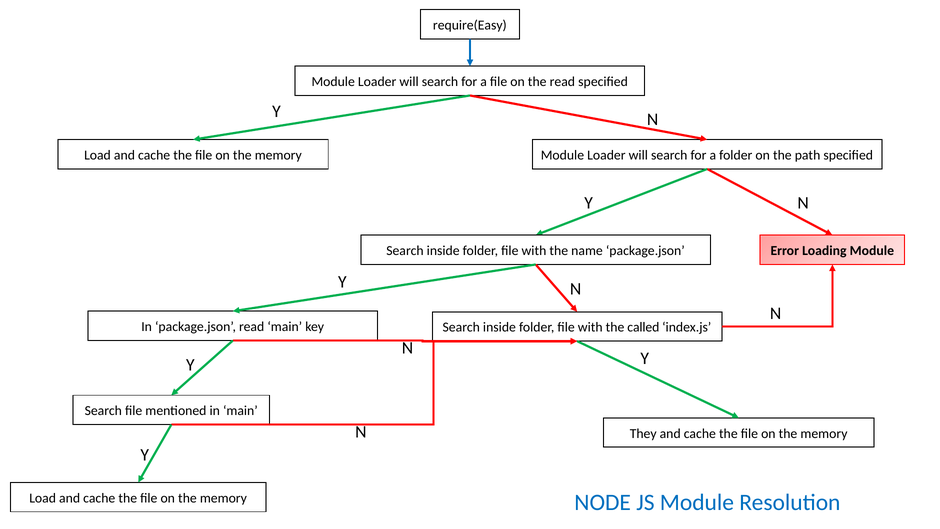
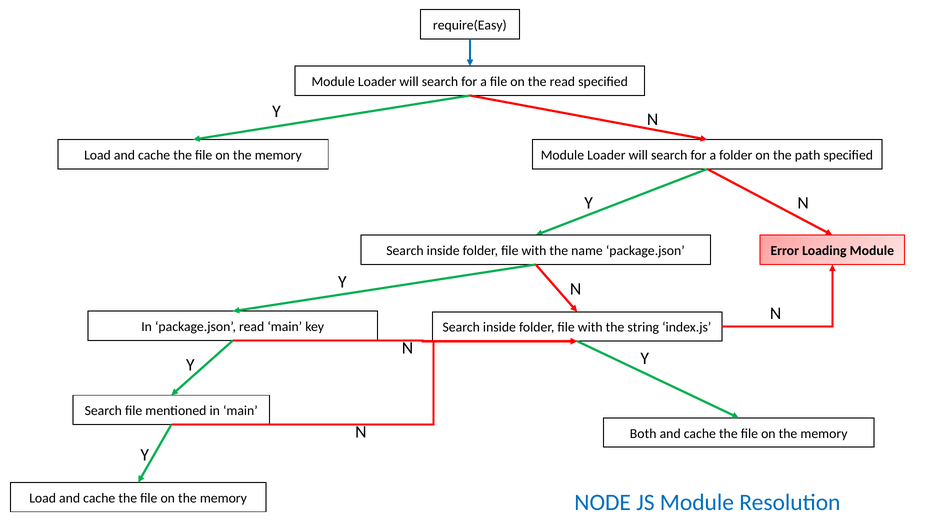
called: called -> string (643, 327)
They: They -> Both (643, 433)
